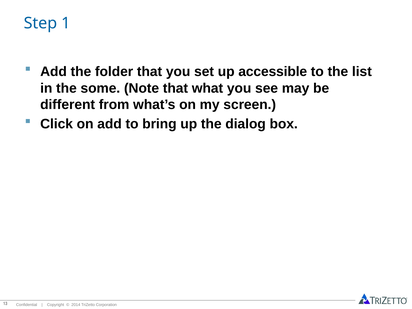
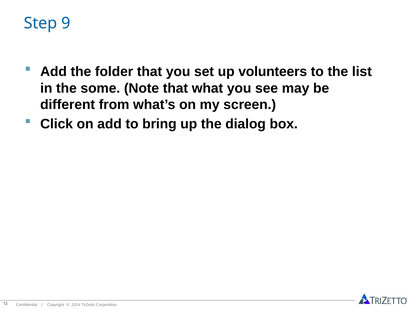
1: 1 -> 9 (66, 23)
accessible: accessible -> volunteers (273, 72)
